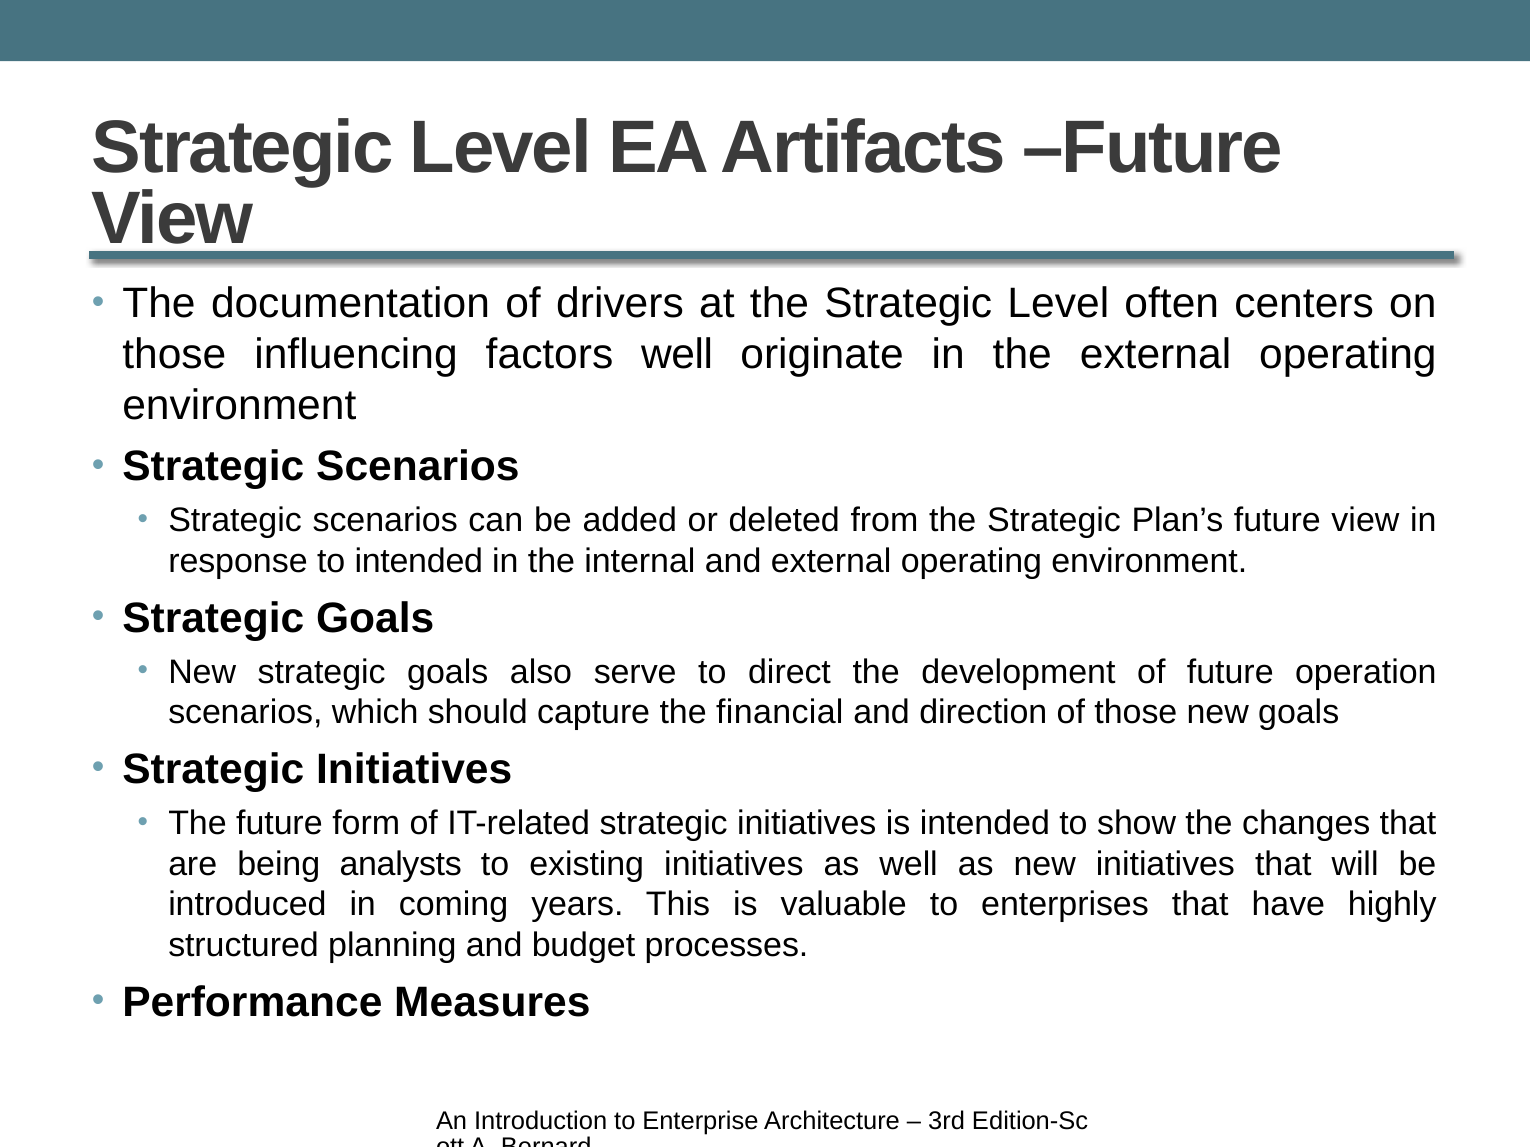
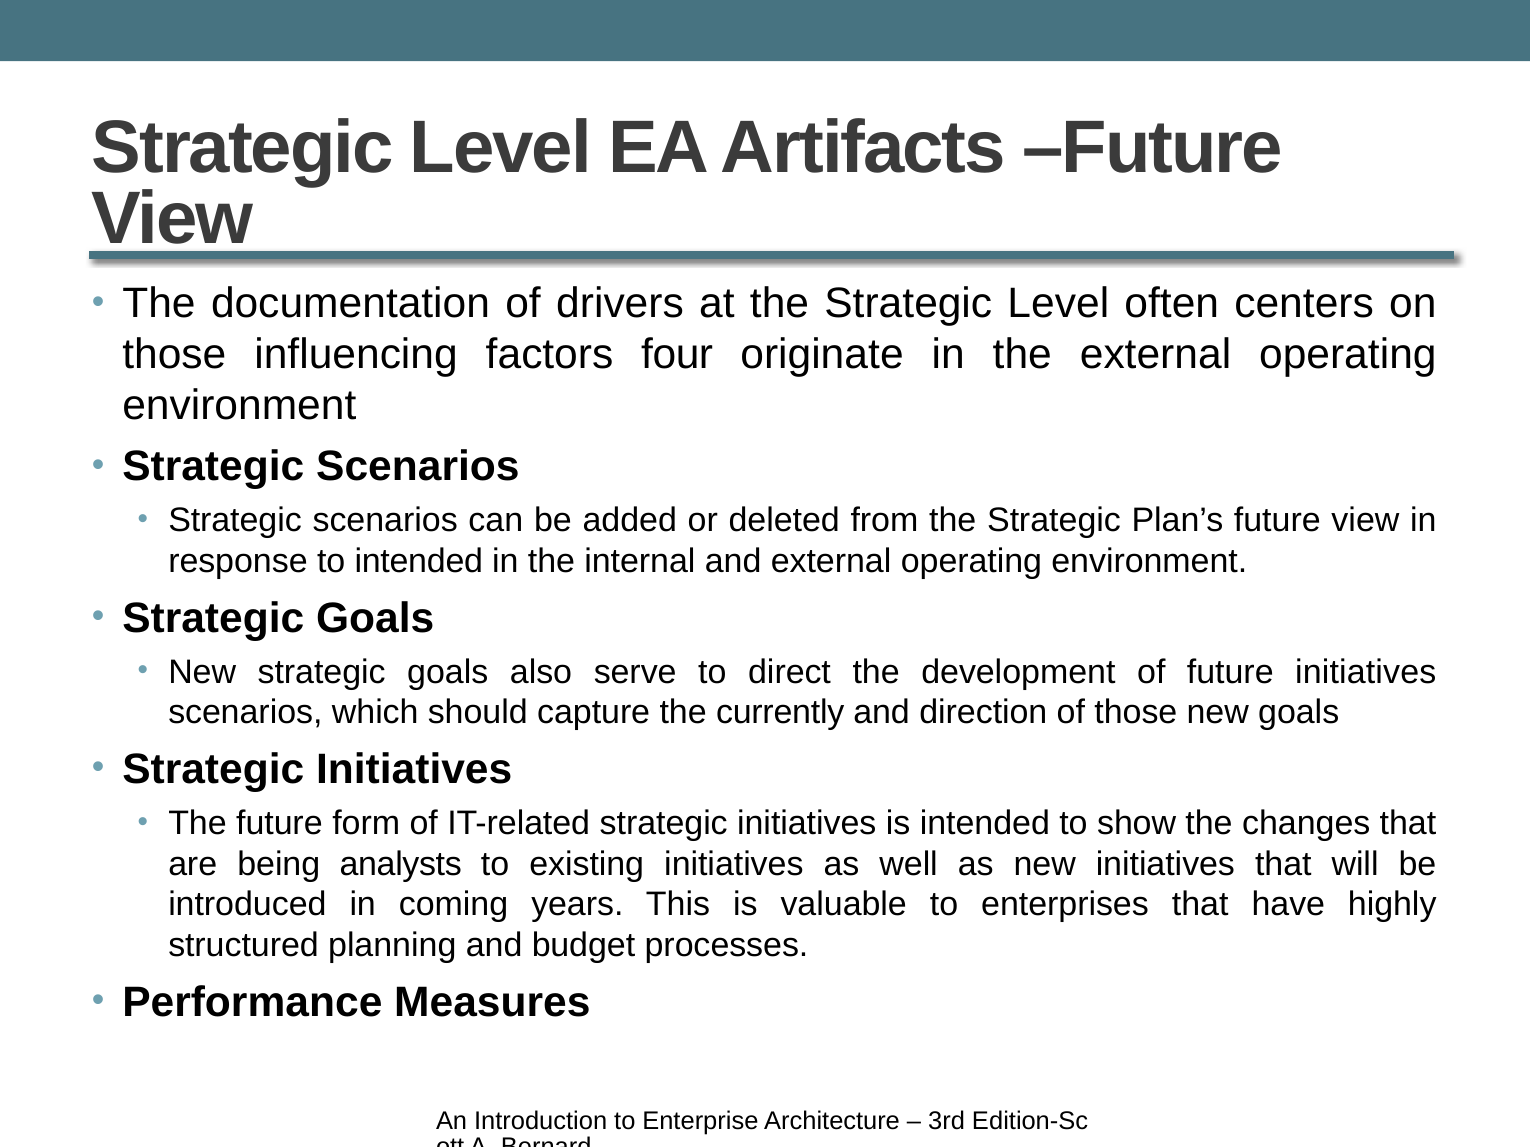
factors well: well -> four (677, 355)
future operation: operation -> initiatives (1366, 672)
financial: financial -> currently (780, 713)
